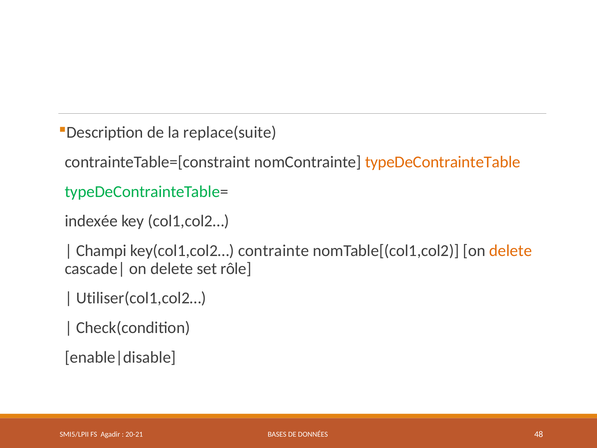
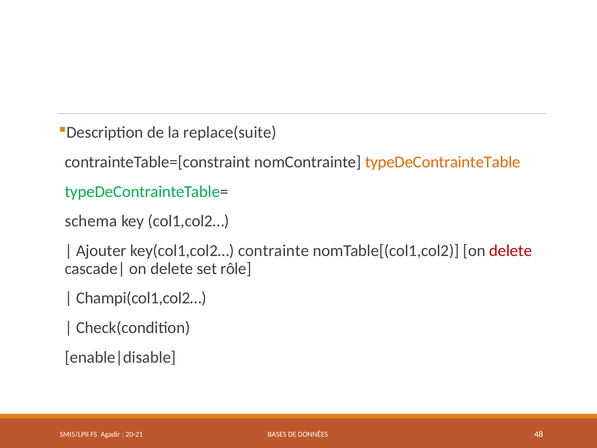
indexée: indexée -> schema (91, 221)
Champi: Champi -> Ajouter (101, 251)
delete colour: orange -> red (511, 251)
Utiliser(col1,col2…: Utiliser(col1,col2… -> Champi(col1,col2… (141, 298)
